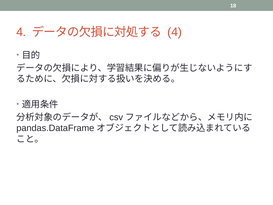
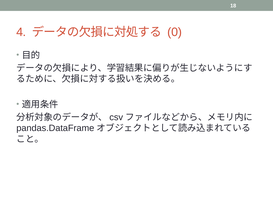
4: 4 -> 0 (175, 32)
